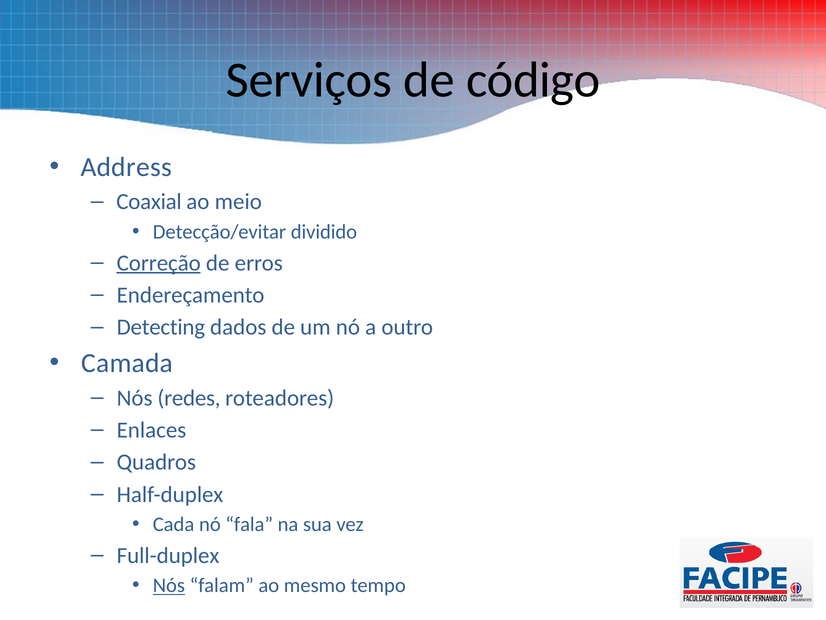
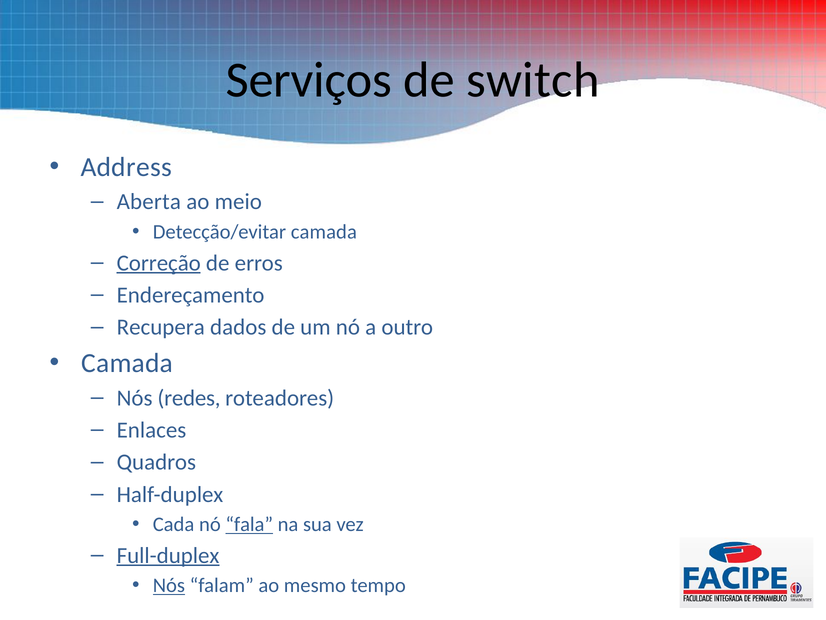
código: código -> switch (533, 80)
Coaxial: Coaxial -> Aberta (149, 202)
Detecção/evitar dividido: dividido -> camada (324, 232)
Detecting: Detecting -> Recupera (161, 327)
fala underline: none -> present (249, 524)
Full-duplex underline: none -> present (168, 555)
